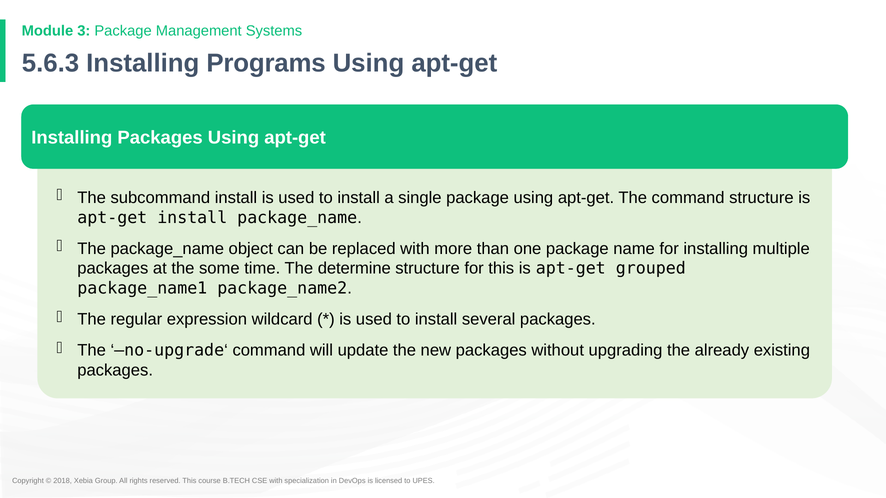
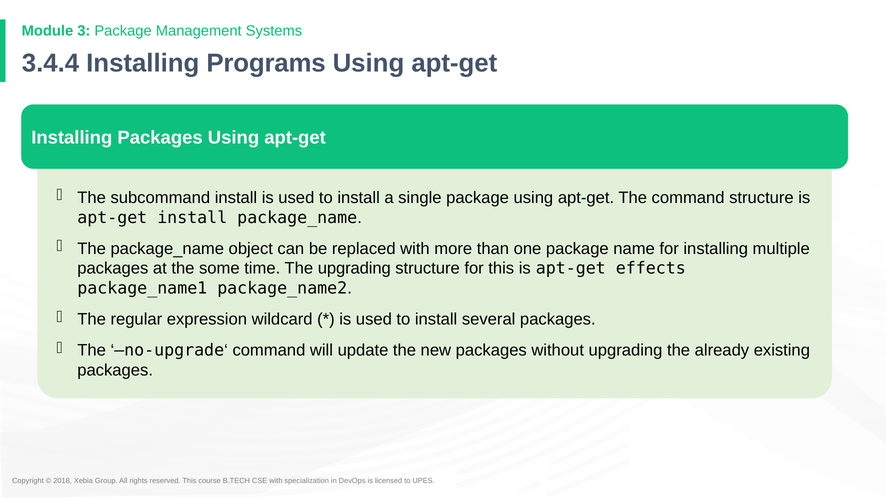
5.6.3: 5.6.3 -> 3.4.4 (50, 63)
The determine: determine -> upgrading (354, 269)
grouped: grouped -> effects (651, 269)
